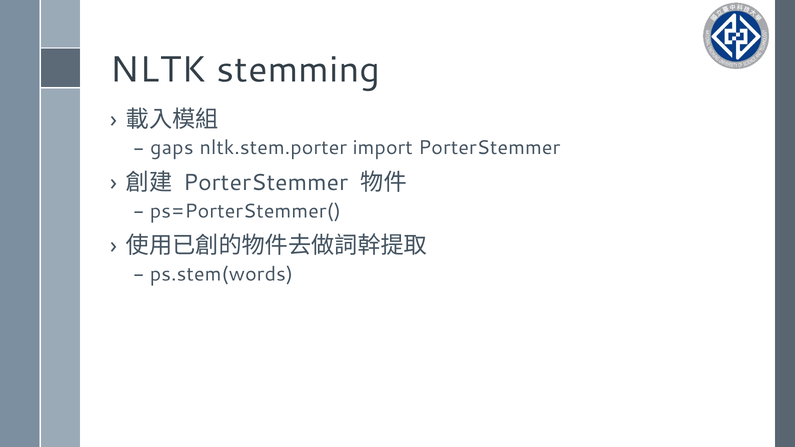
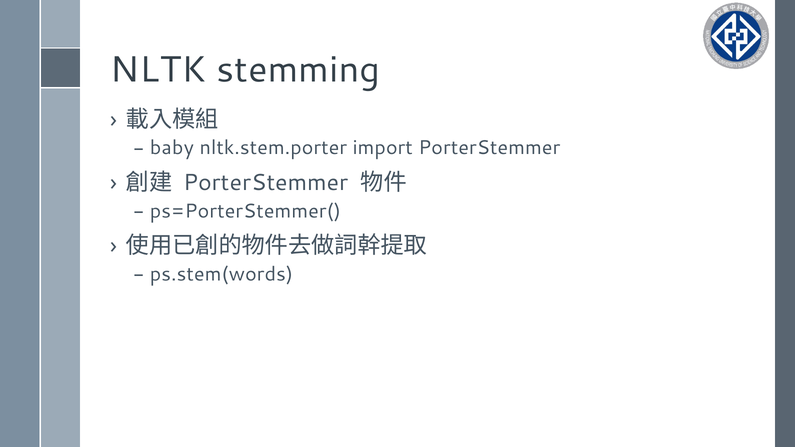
gaps: gaps -> baby (172, 148)
